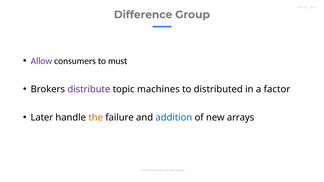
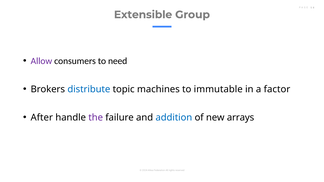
Difference: Difference -> Extensible (143, 15)
must: must -> need (118, 61)
distribute colour: purple -> blue (89, 89)
distributed: distributed -> immutable (218, 89)
Later: Later -> After (42, 118)
the colour: orange -> purple (96, 118)
